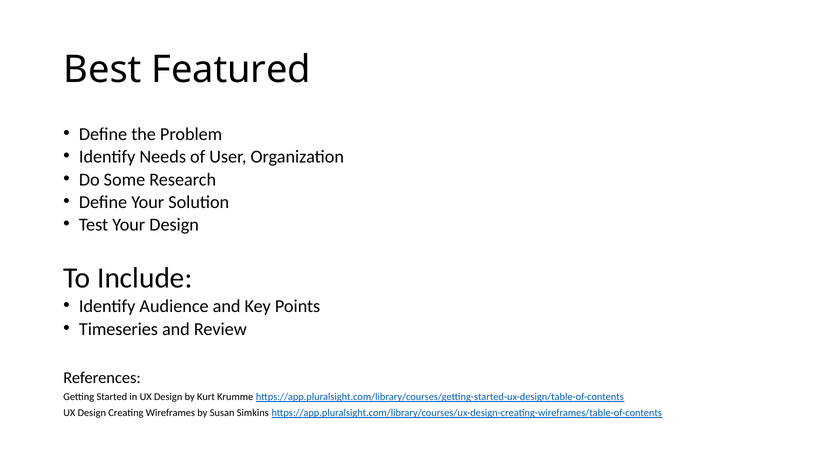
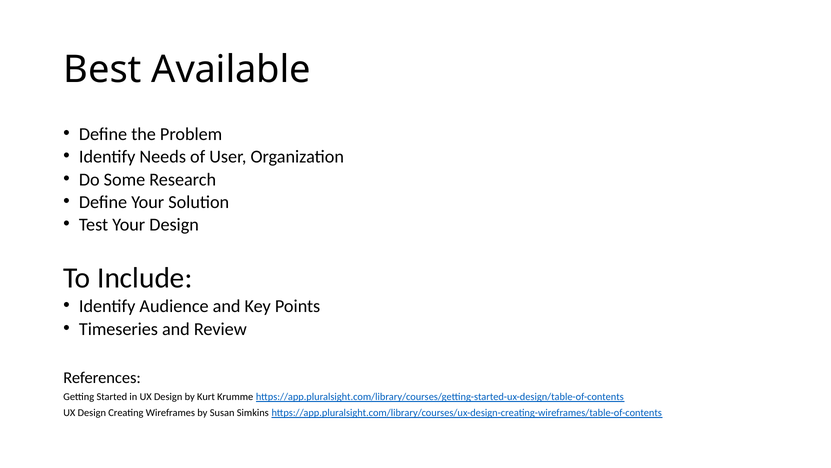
Featured: Featured -> Available (231, 70)
